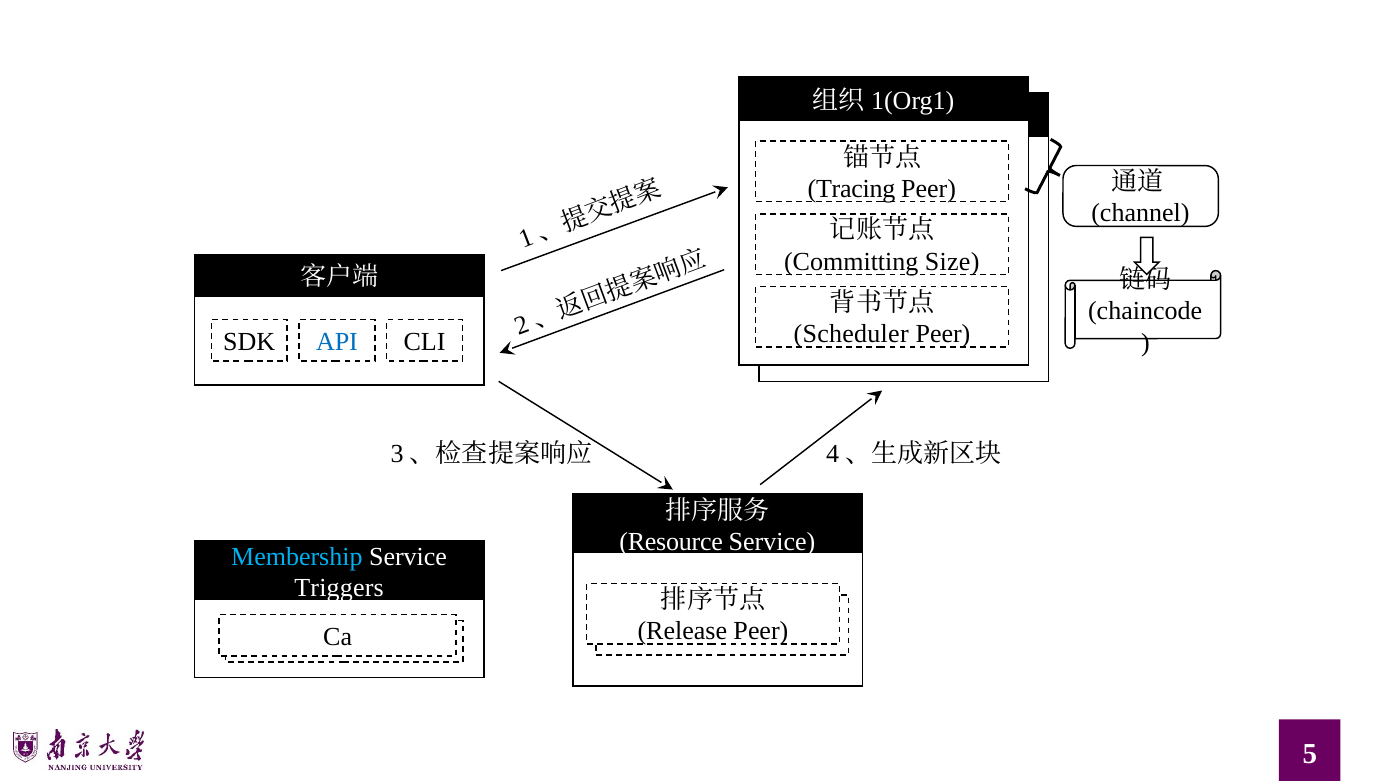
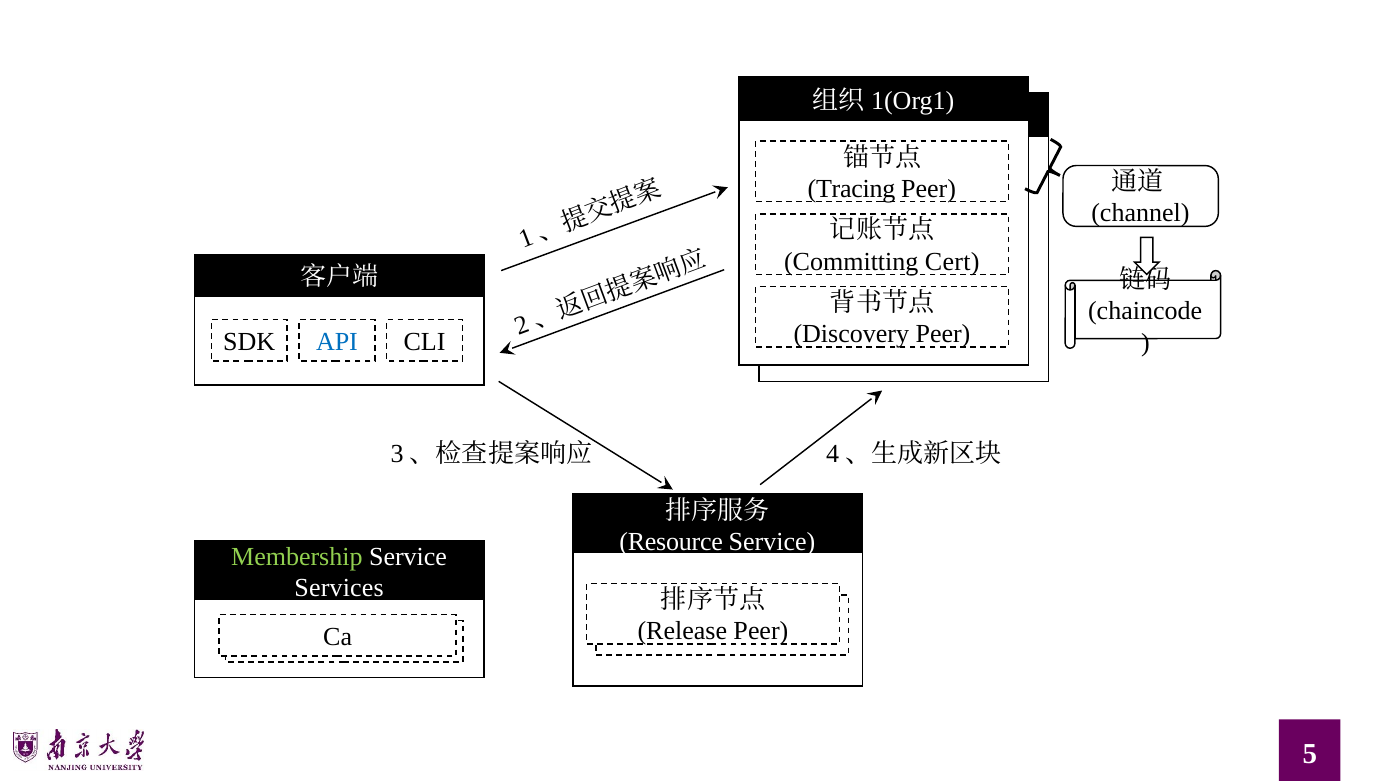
Size: Size -> Cert (952, 262)
Scheduler: Scheduler -> Discovery (851, 334)
Membership colour: light blue -> light green (297, 557)
Triggers: Triggers -> Services (339, 588)
